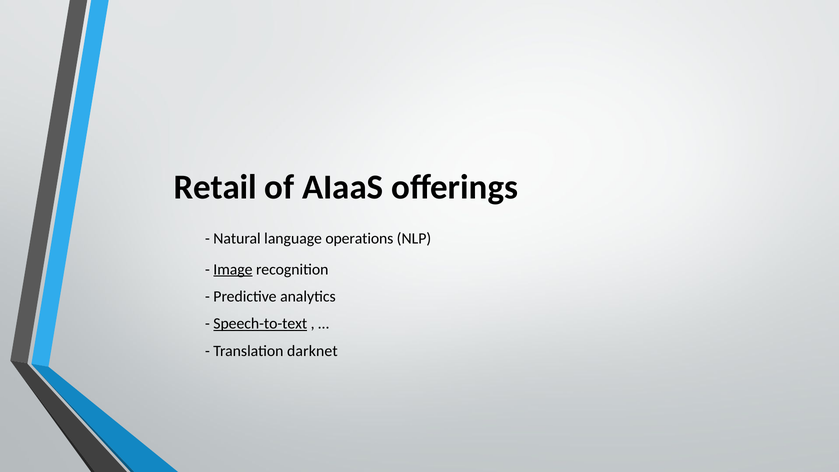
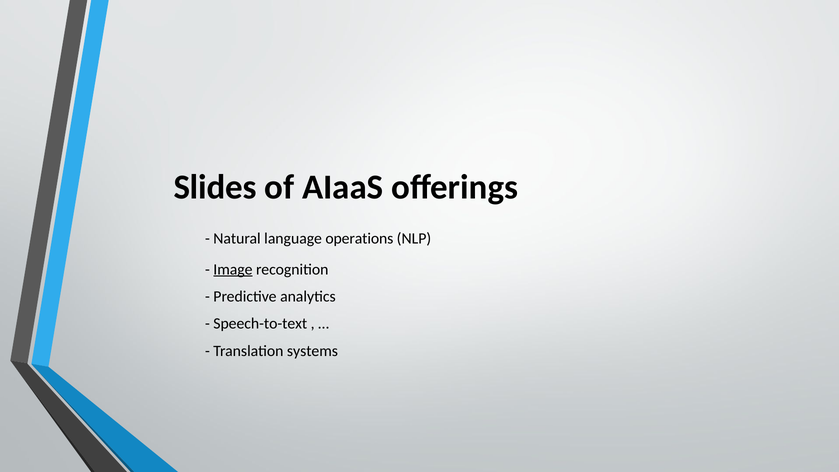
Retail: Retail -> Slides (215, 187)
Speech-to-text underline: present -> none (260, 324)
darknet: darknet -> systems (312, 351)
